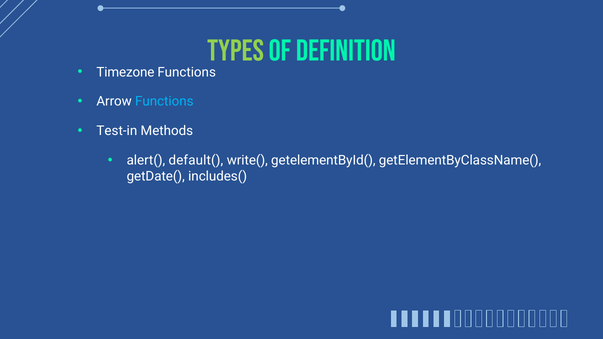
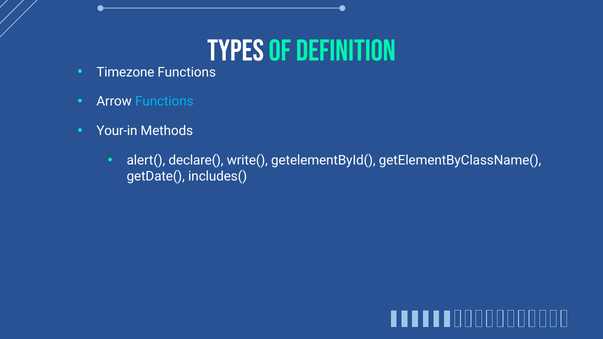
Types colour: light green -> white (236, 51)
Test-in: Test-in -> Your-in (117, 131)
default(: default( -> declare( (196, 161)
